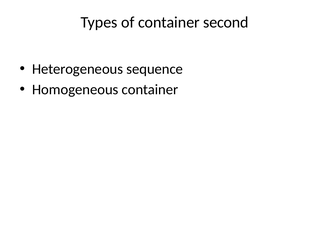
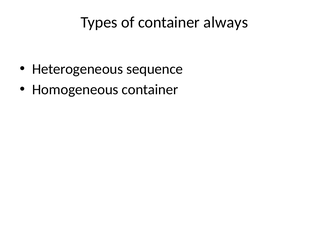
second: second -> always (226, 22)
